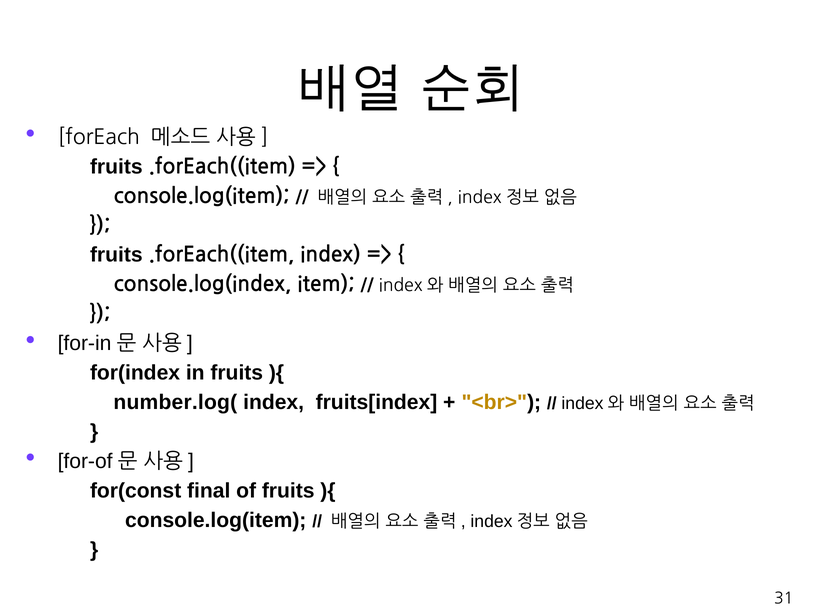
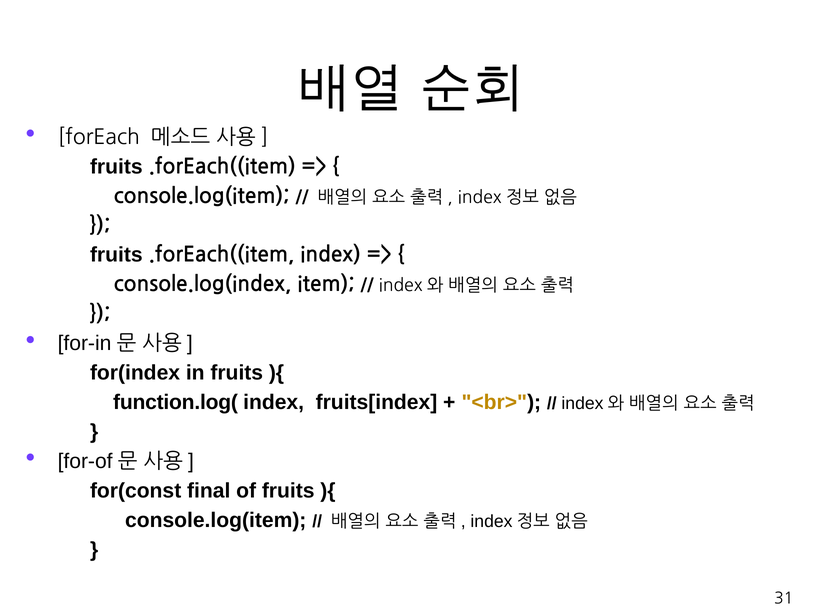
number.log(: number.log( -> function.log( (176, 402)
